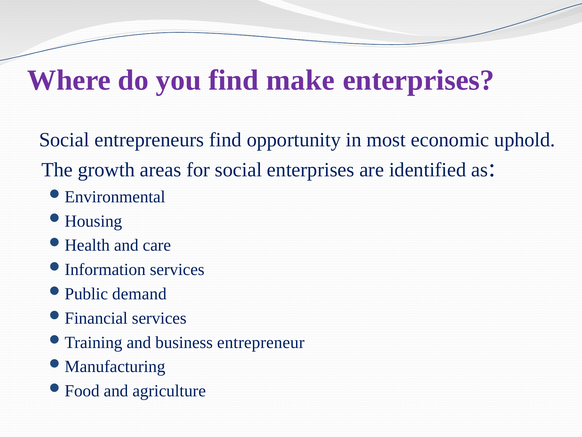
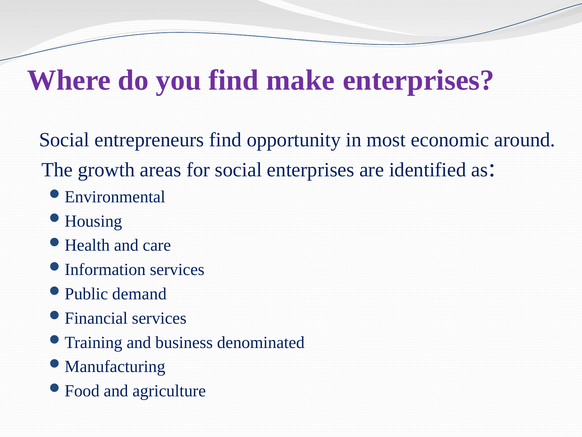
uphold: uphold -> around (525, 140)
entrepreneur: entrepreneur -> denominated (261, 342)
